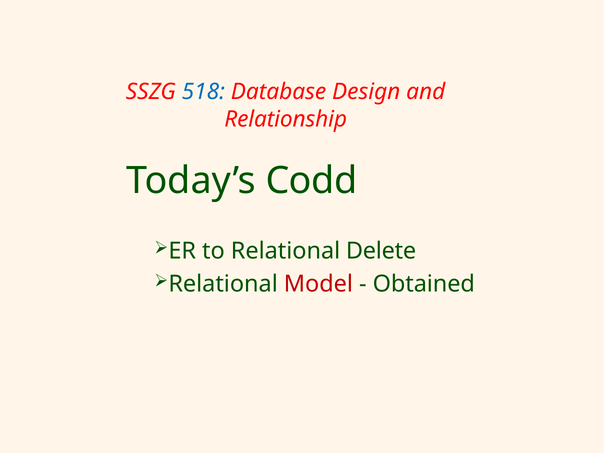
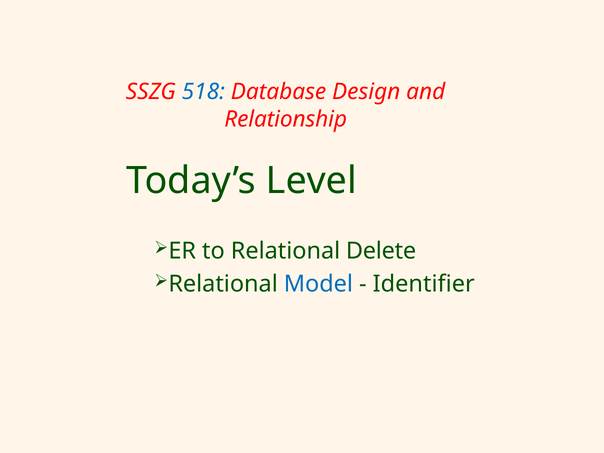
Codd: Codd -> Level (311, 181)
Model colour: red -> blue (318, 284)
Obtained: Obtained -> Identifier (424, 284)
